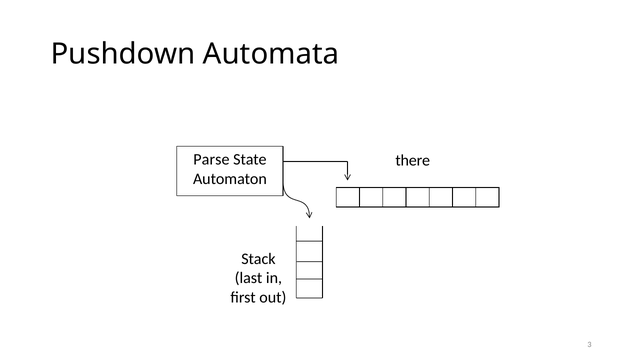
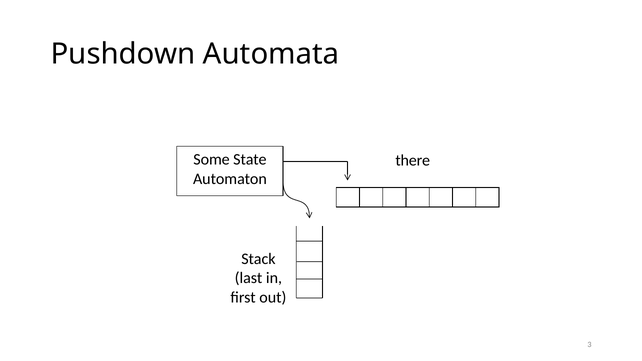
Parse: Parse -> Some (212, 160)
